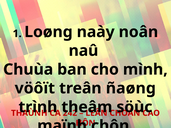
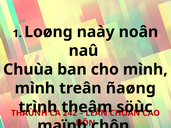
vöôït: vöôït -> mình (35, 88)
